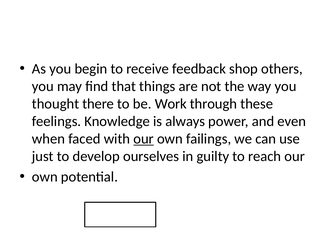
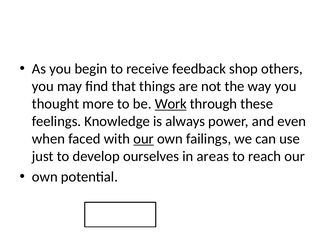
there: there -> more (98, 104)
Work underline: none -> present (171, 104)
guilty: guilty -> areas (213, 156)
